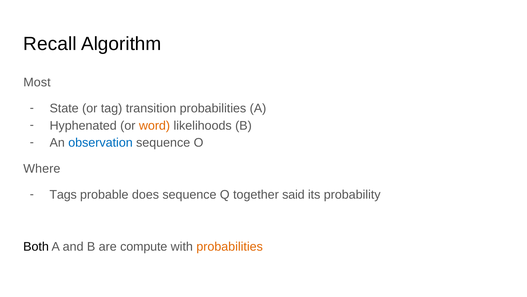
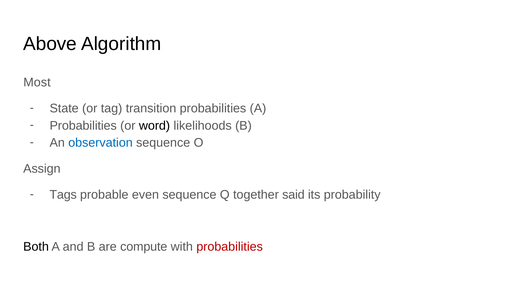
Recall: Recall -> Above (50, 44)
Hyphenated: Hyphenated -> Probabilities (83, 125)
word colour: orange -> black (154, 125)
Where: Where -> Assign (42, 168)
does: does -> even (145, 194)
probabilities colour: orange -> red (230, 246)
